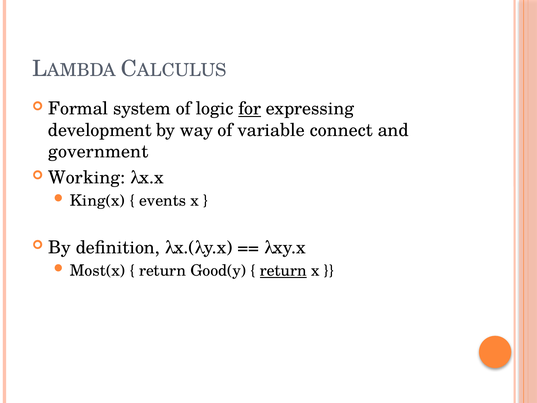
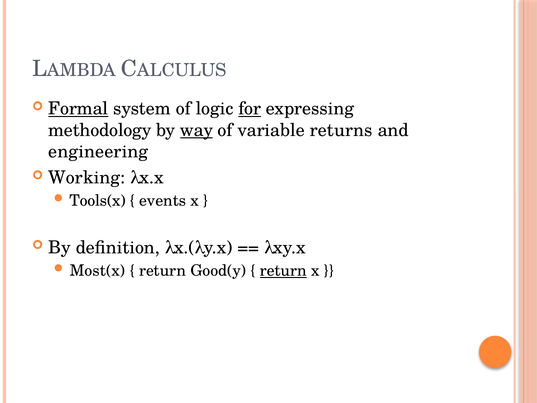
Formal underline: none -> present (78, 109)
development: development -> methodology (100, 130)
way underline: none -> present (197, 130)
connect: connect -> returns (341, 130)
government: government -> engineering (98, 152)
King(x: King(x -> Tools(x (98, 201)
